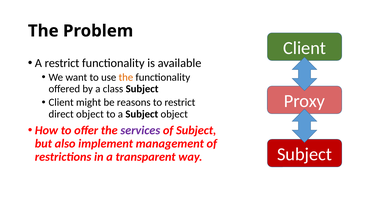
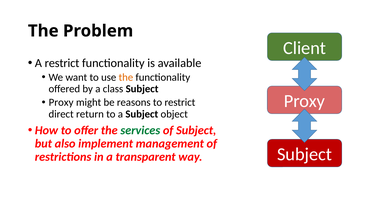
Client: Client -> Proxy (61, 102)
direct object: object -> return (90, 114)
services colour: purple -> green (140, 130)
